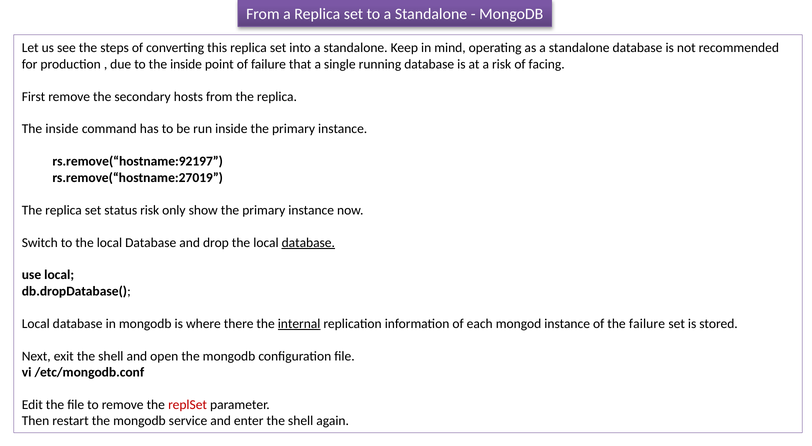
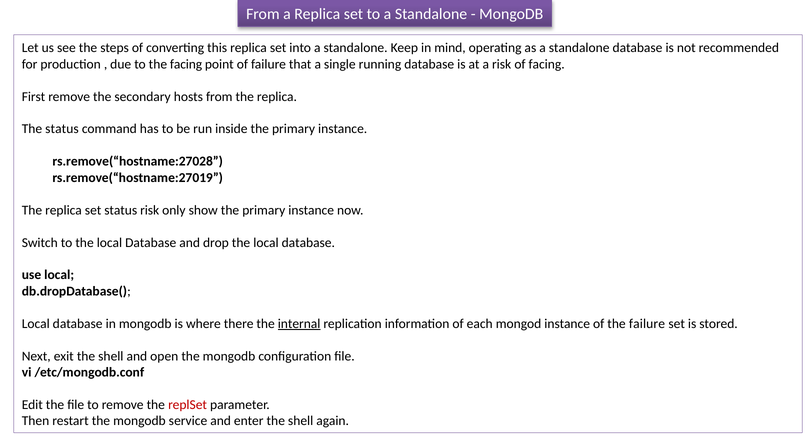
to the inside: inside -> facing (186, 64)
inside: inside -> status (62, 129)
rs.remove(“hostname:92197: rs.remove(“hostname:92197 -> rs.remove(“hostname:27028 (138, 162)
database underline: present -> none (308, 243)
